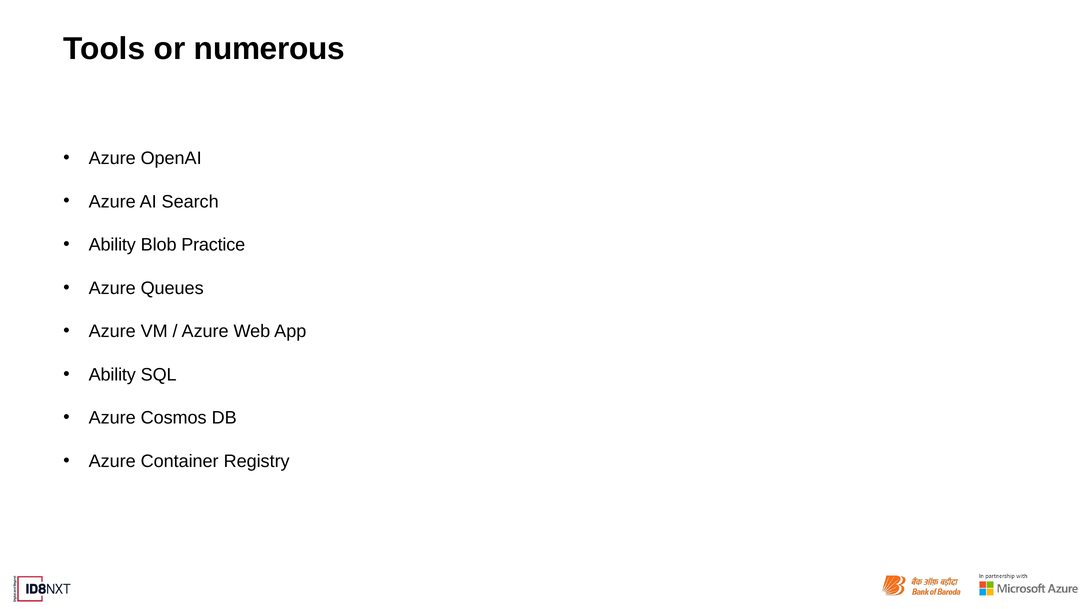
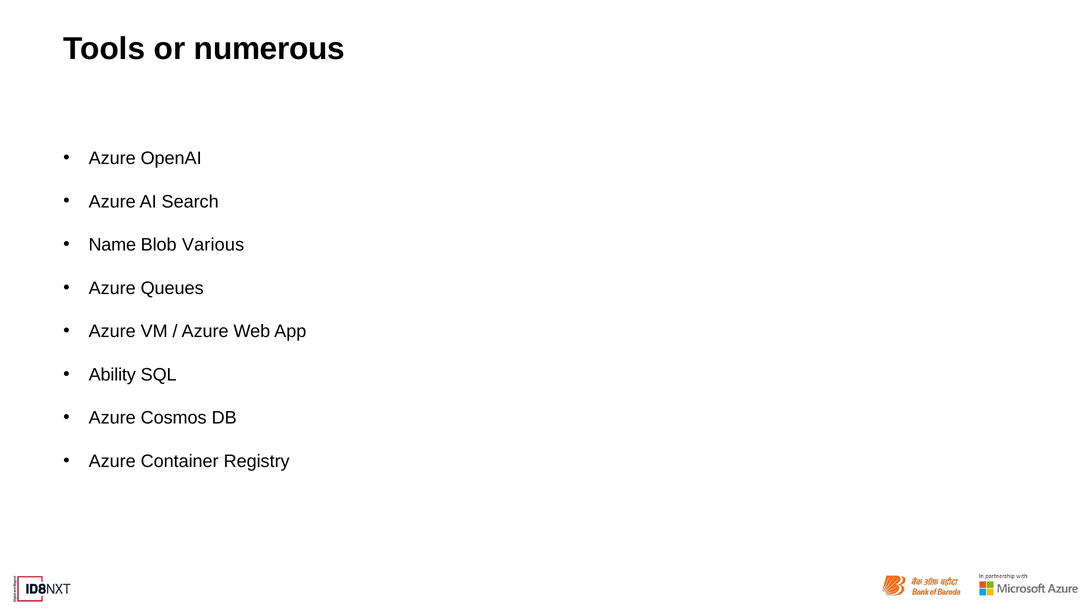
Ability: Ability -> Name (112, 245)
Practice: Practice -> Various (213, 245)
